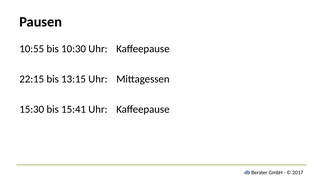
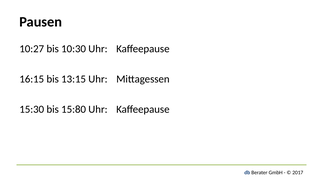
10:55: 10:55 -> 10:27 (32, 49)
22:15: 22:15 -> 16:15 (32, 79)
15:41: 15:41 -> 15:80 (74, 109)
